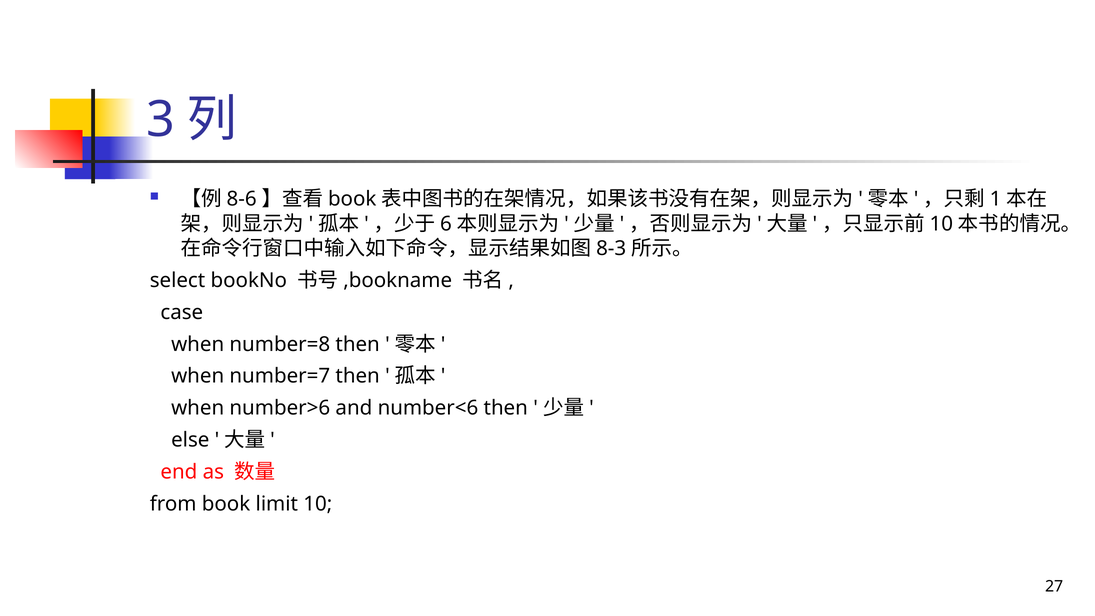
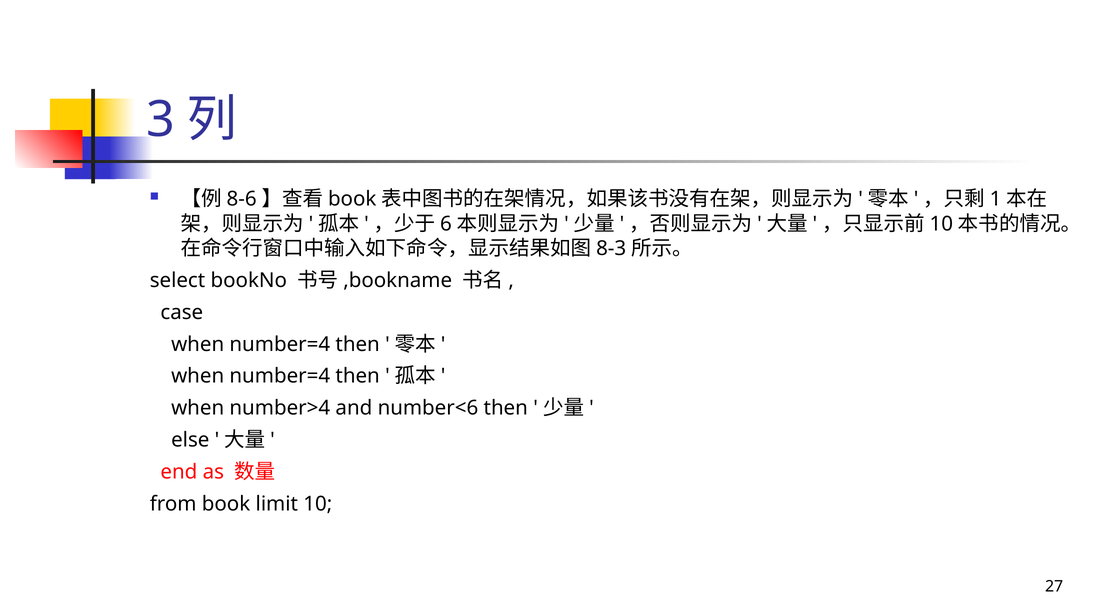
number=8: number=8 -> number=4 (280, 344)
number=7: number=7 -> number=4 (280, 376)
number>6: number>6 -> number>4 (280, 408)
